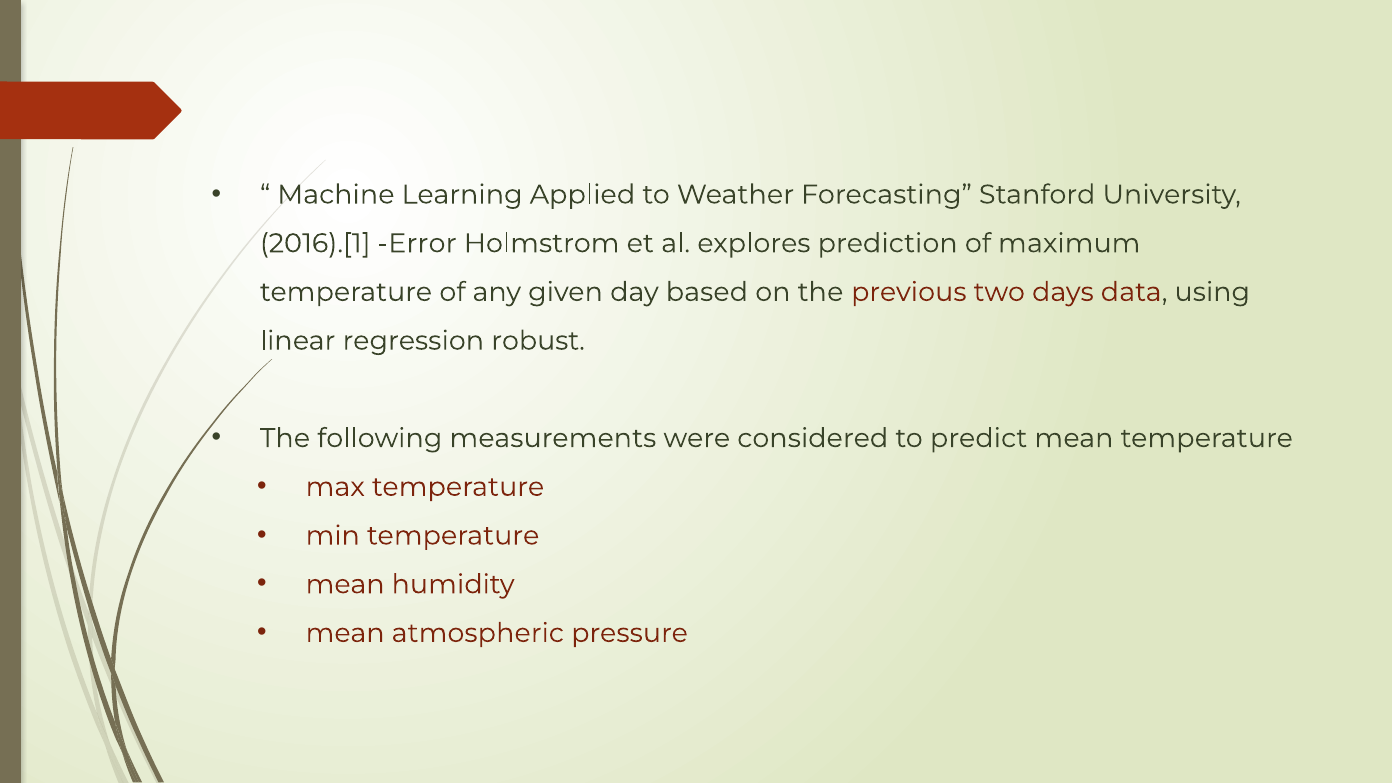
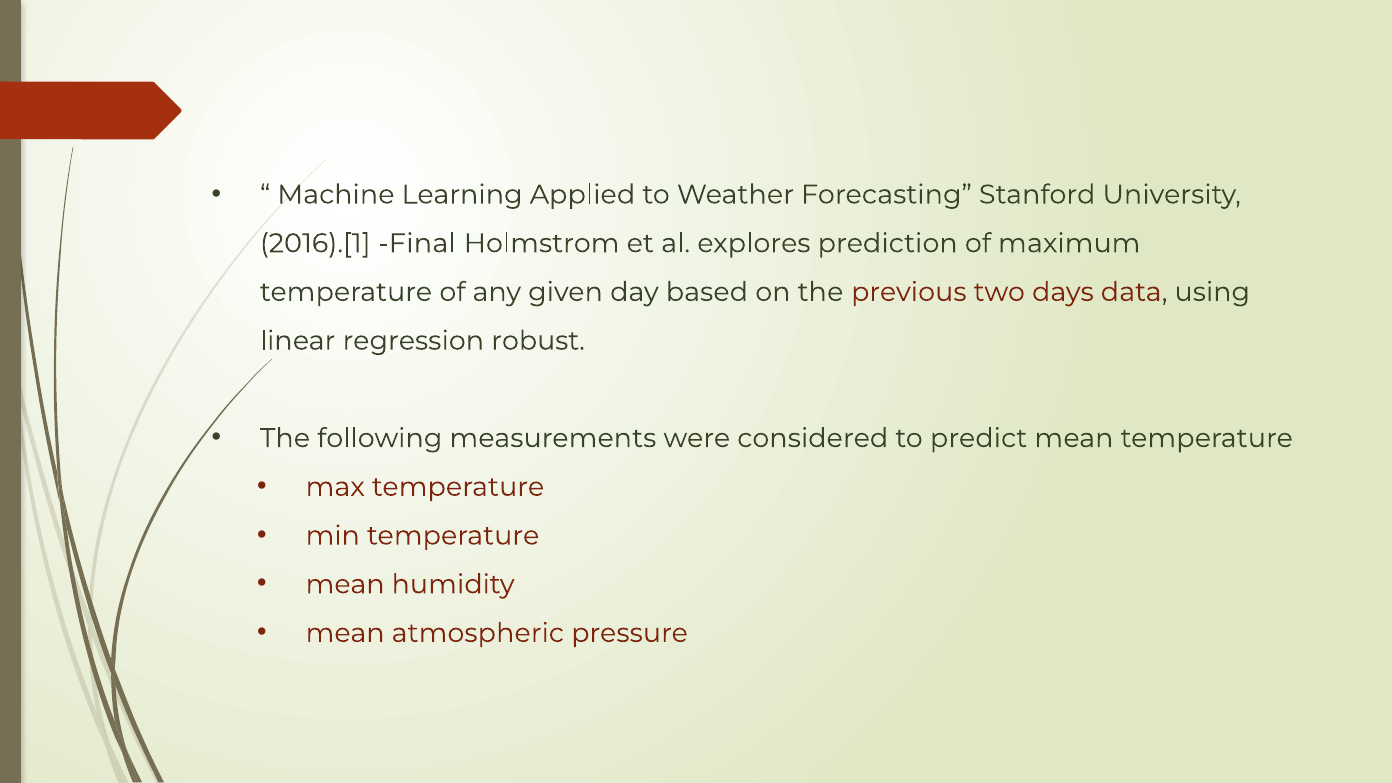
Error: Error -> Final (417, 243)
